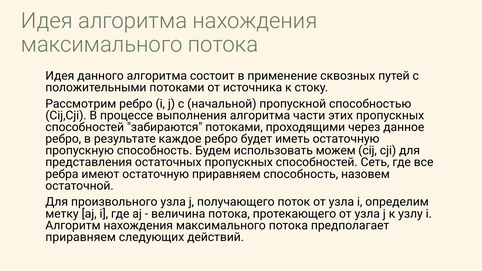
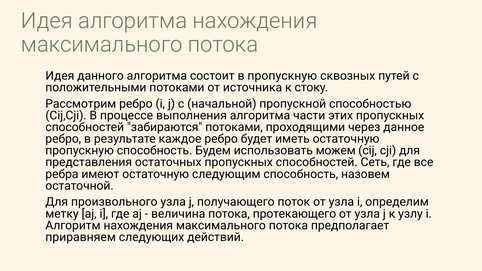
в применение: применение -> пропускную (282, 76)
остаточную приравняем: приравняем -> следующим (226, 174)
